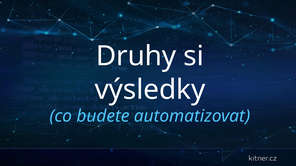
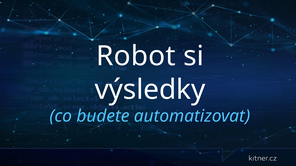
Druhy: Druhy -> Robot (136, 56)
